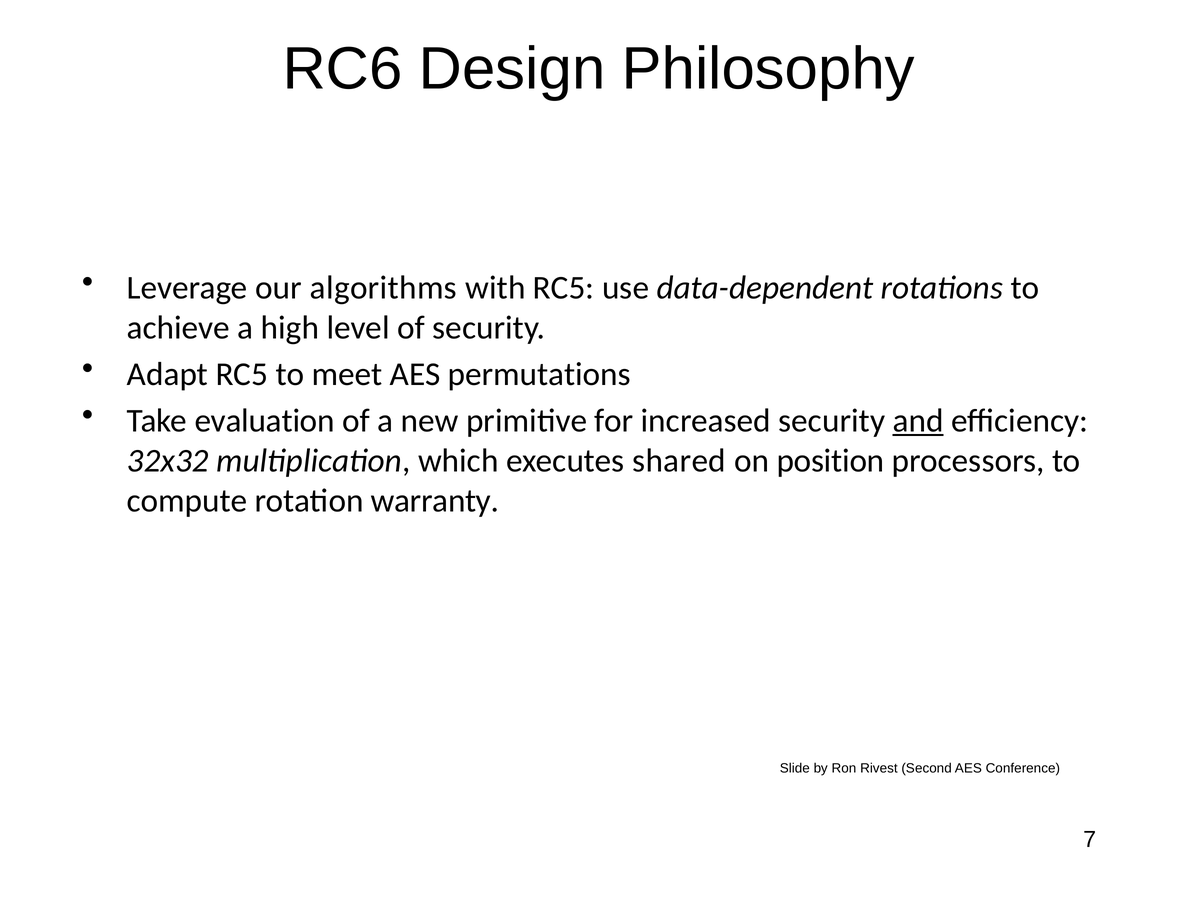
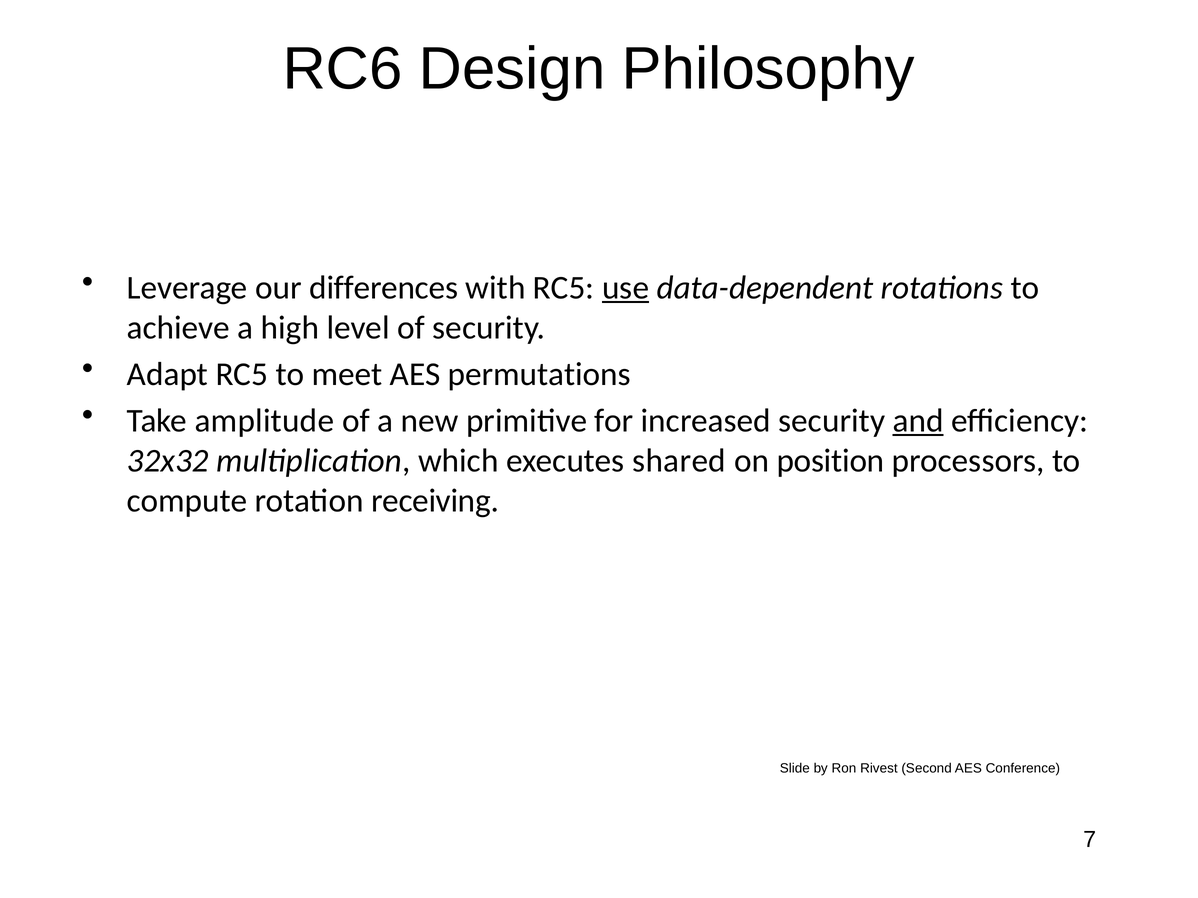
algorithms: algorithms -> differences (384, 288)
use underline: none -> present (626, 288)
evaluation: evaluation -> amplitude (264, 421)
warranty: warranty -> receiving (435, 501)
